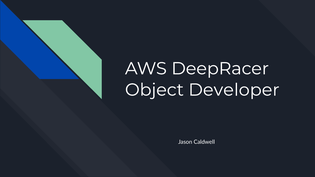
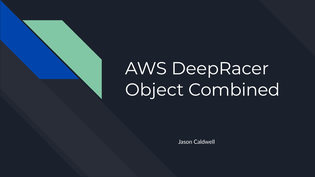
Developer: Developer -> Combined (234, 90)
